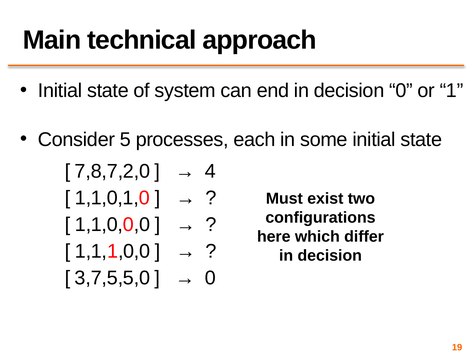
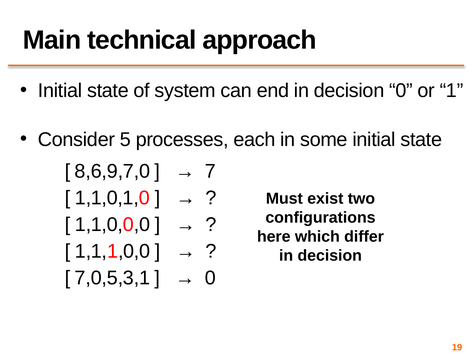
7,8,7,2,0: 7,8,7,2,0 -> 8,6,9,7,0 (112, 171)
4: 4 -> 7 (210, 171)
3,7,5,5,0: 3,7,5,5,0 -> 7,0,5,3,1 (112, 278)
